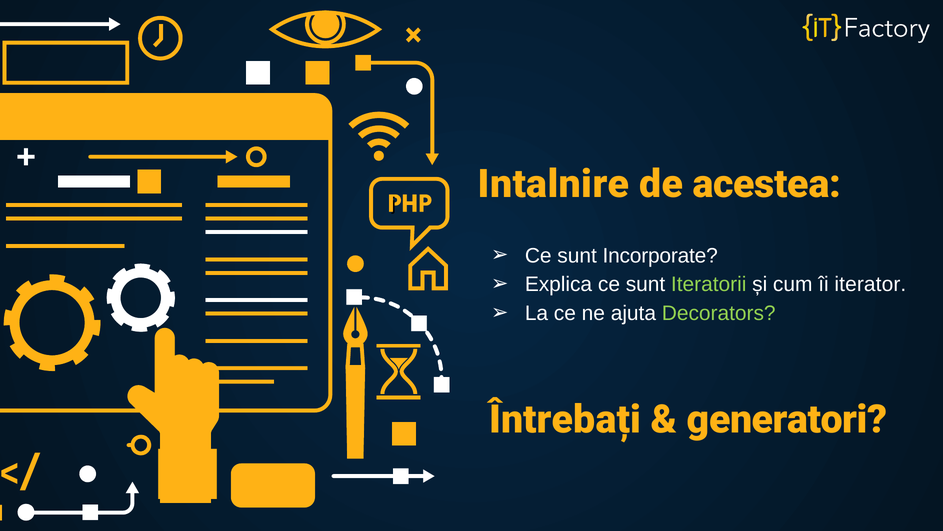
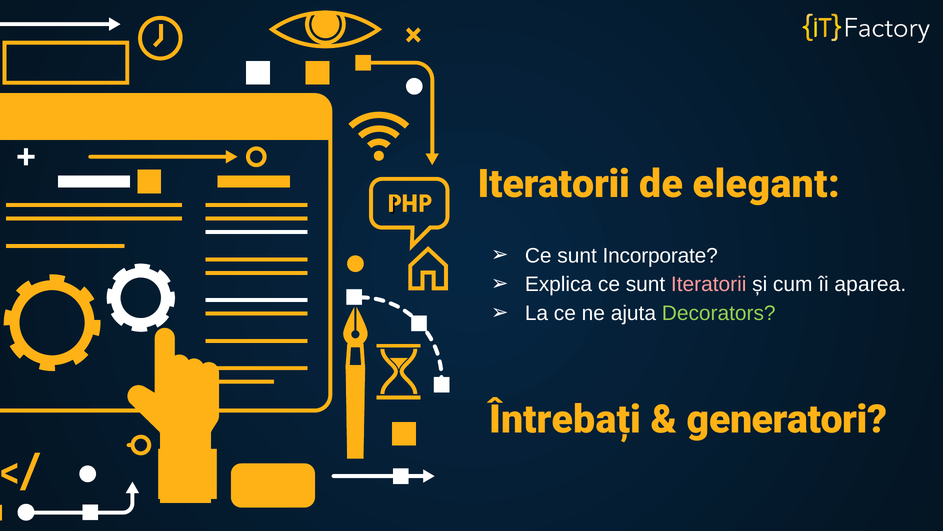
j Intalnire: Intalnire -> Iteratorii (554, 184)
acestea: acestea -> elegant (766, 184)
Iteratorii colour: light green -> pink (709, 284)
iterator: iterator -> aparea (870, 284)
